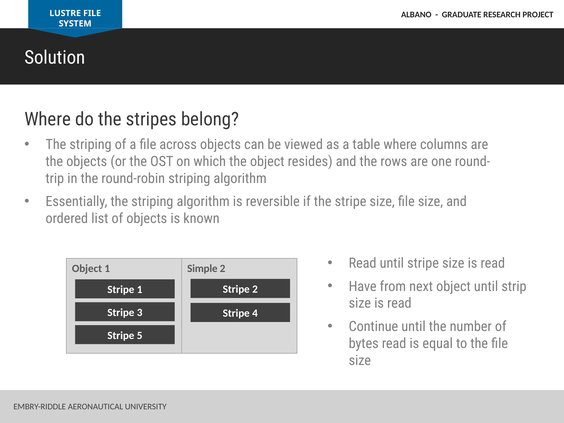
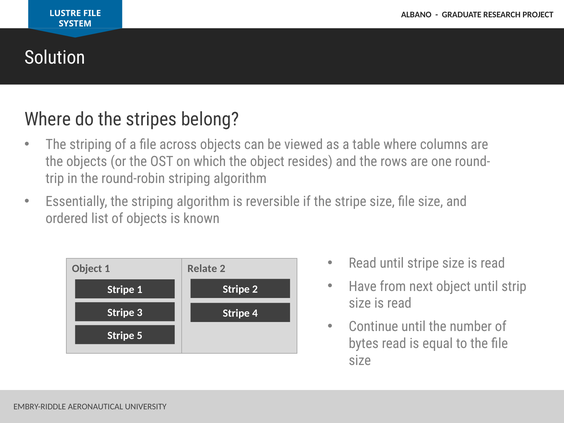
Simple: Simple -> Relate (202, 268)
